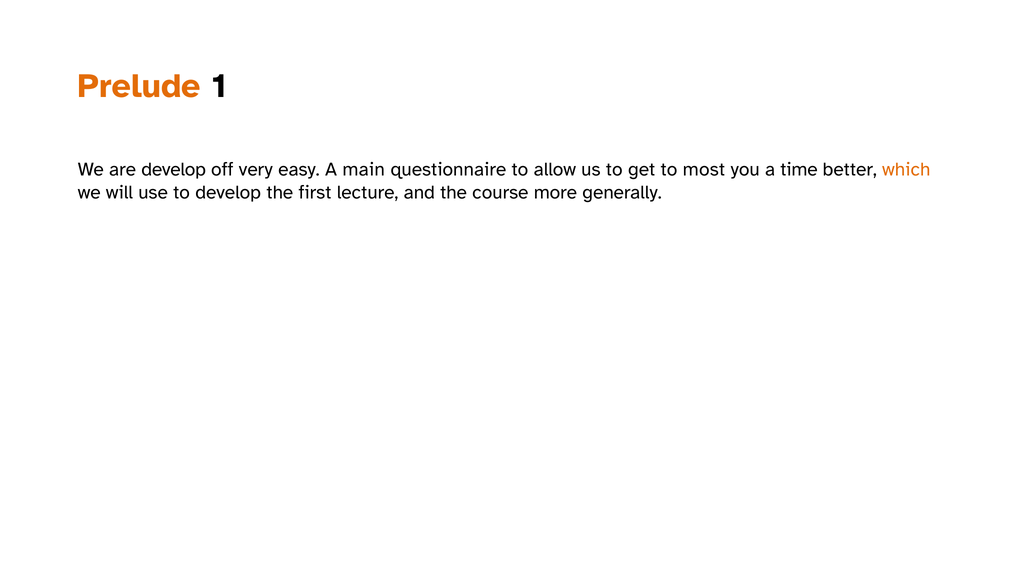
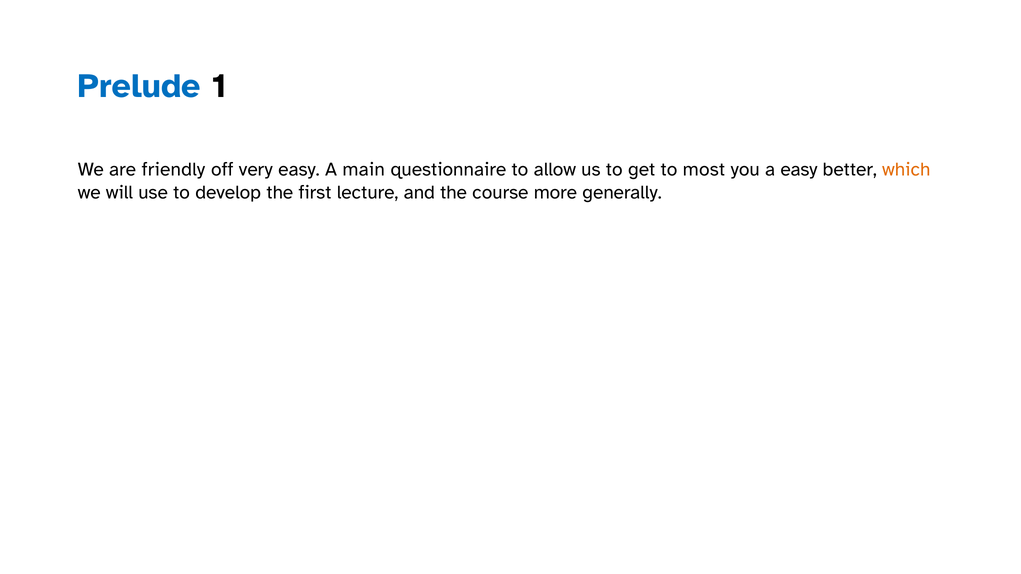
Prelude colour: orange -> blue (139, 86)
are develop: develop -> friendly (173, 170)
a time: time -> easy (799, 170)
